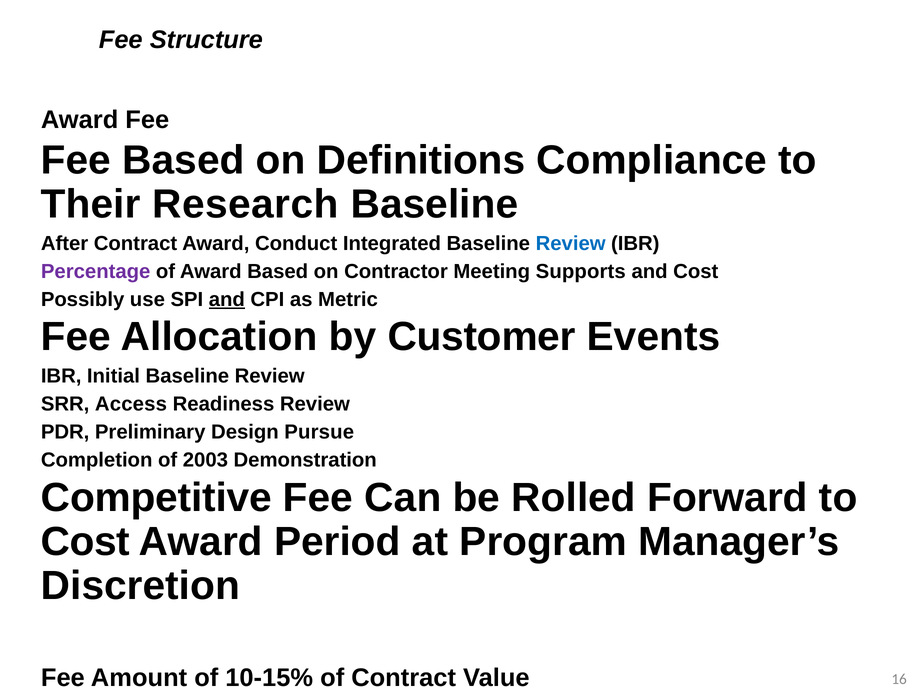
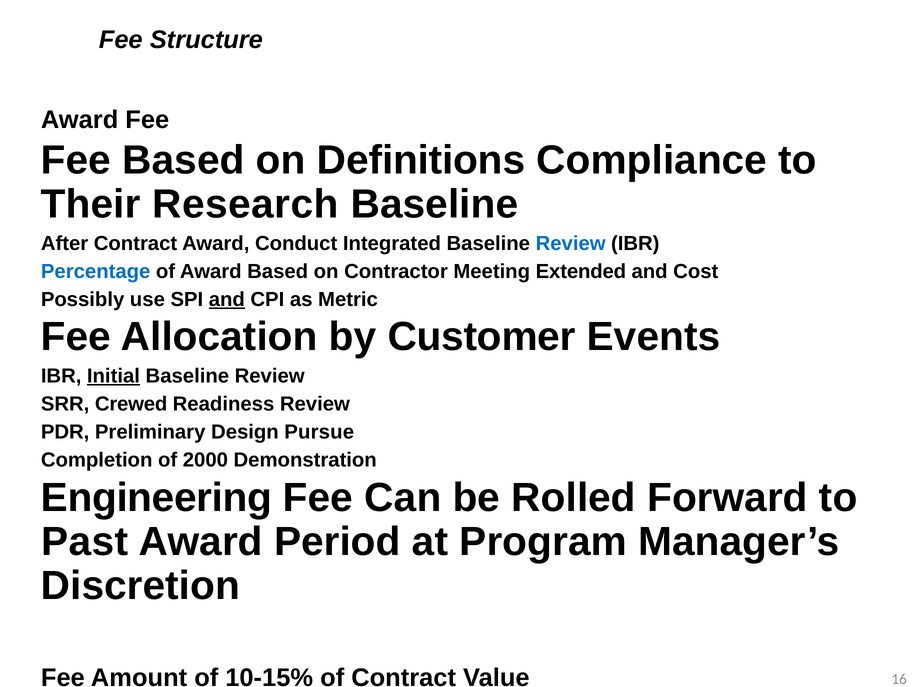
Percentage colour: purple -> blue (96, 271)
Supports: Supports -> Extended (581, 271)
Initial underline: none -> present (113, 376)
Access: Access -> Crewed (131, 404)
2003: 2003 -> 2000 (205, 460)
Competitive: Competitive -> Engineering (157, 498)
Cost: Cost -> Past (85, 542)
